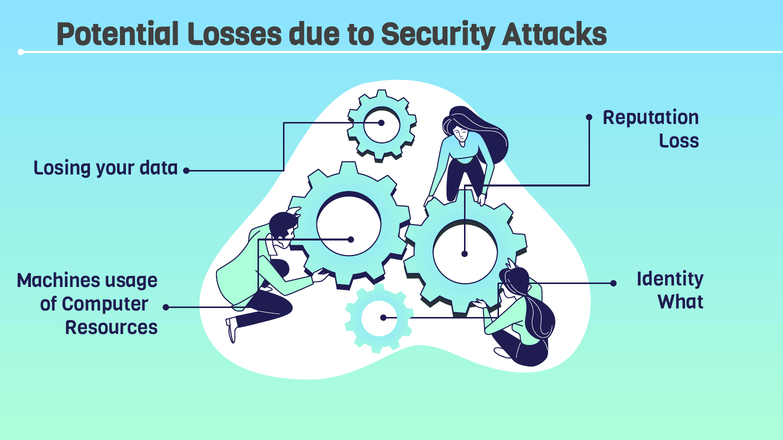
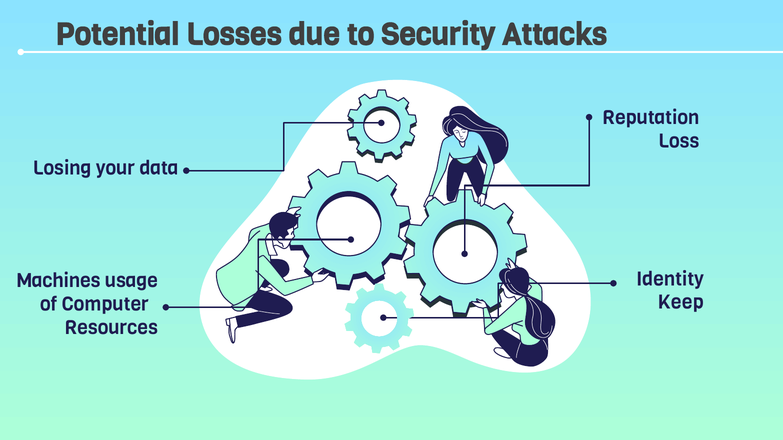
What: What -> Keep (681, 303)
